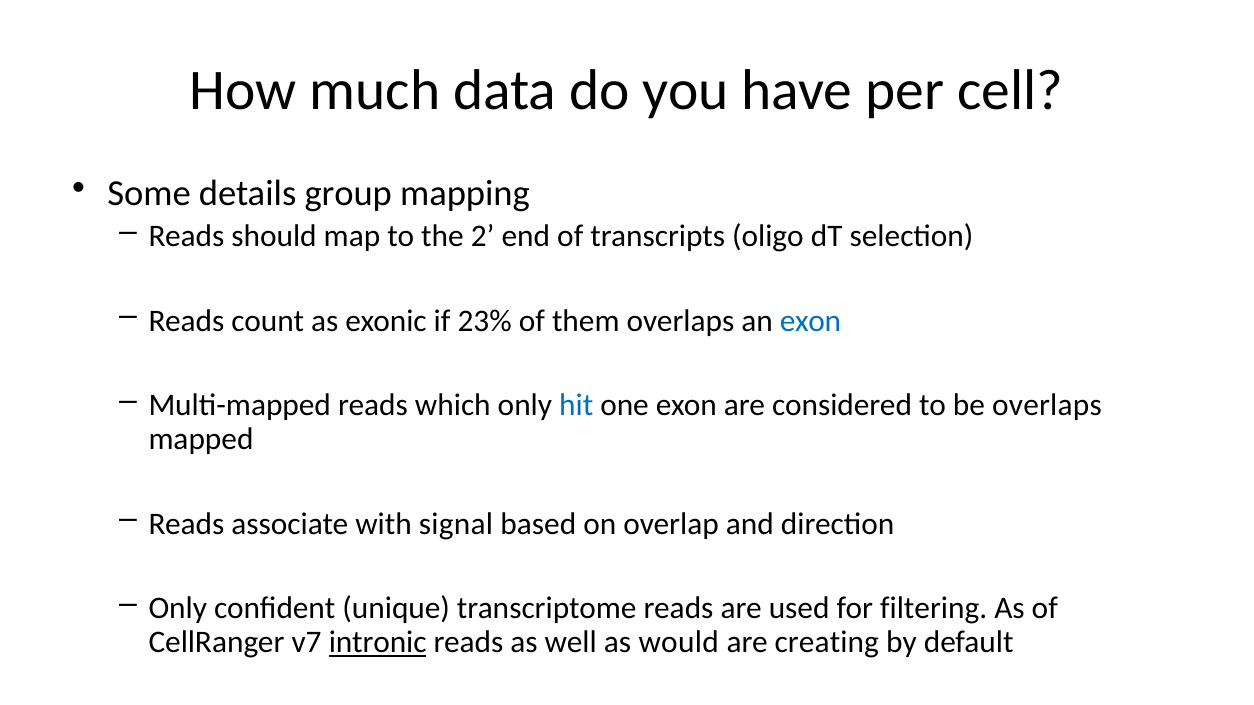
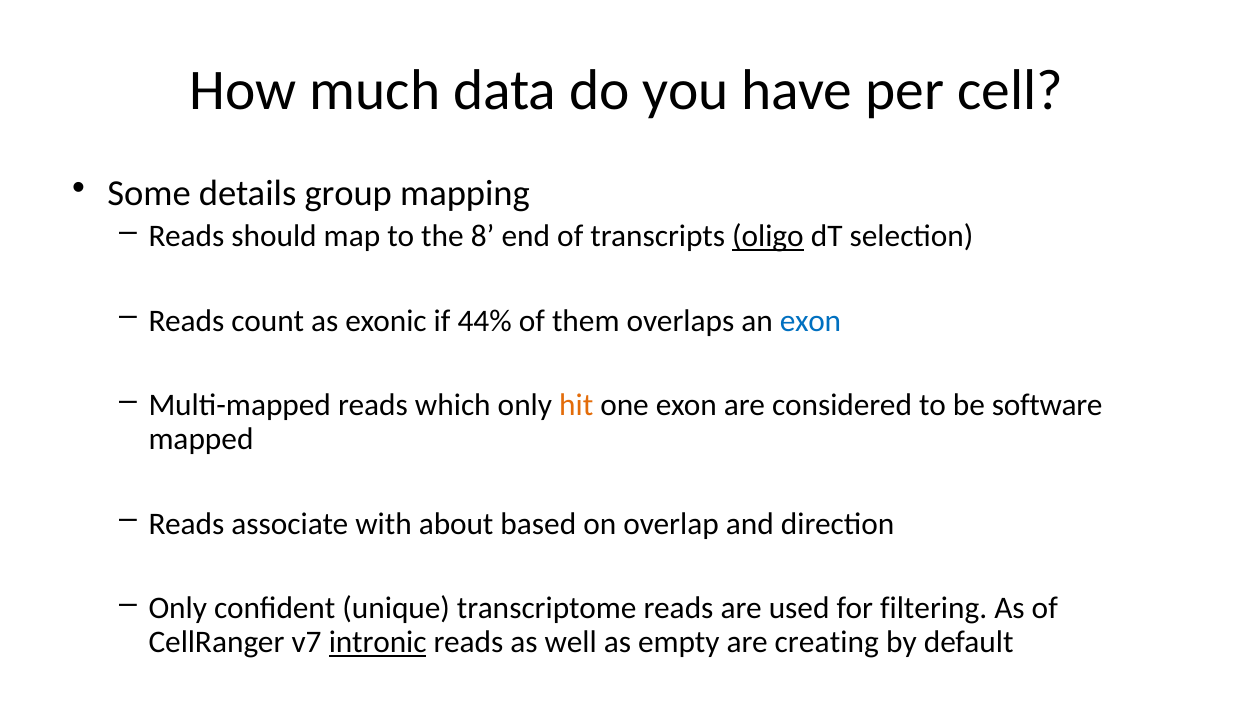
2: 2 -> 8 (483, 236)
oligo underline: none -> present (768, 236)
23%: 23% -> 44% (485, 321)
hit colour: blue -> orange (576, 406)
be overlaps: overlaps -> software (1047, 406)
signal: signal -> about (456, 524)
would: would -> empty (679, 643)
